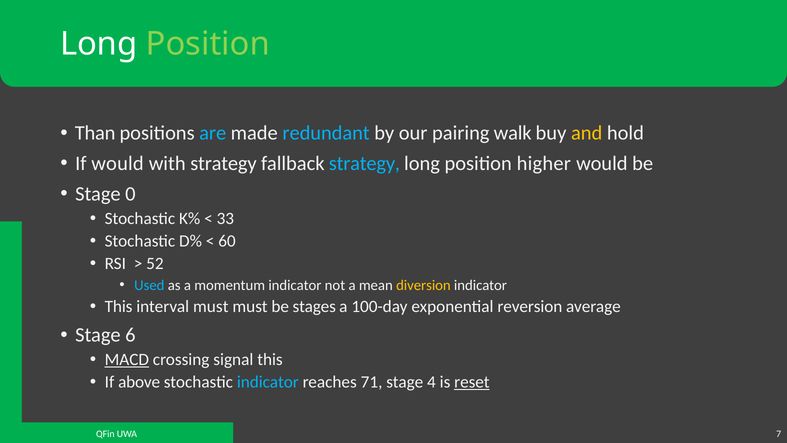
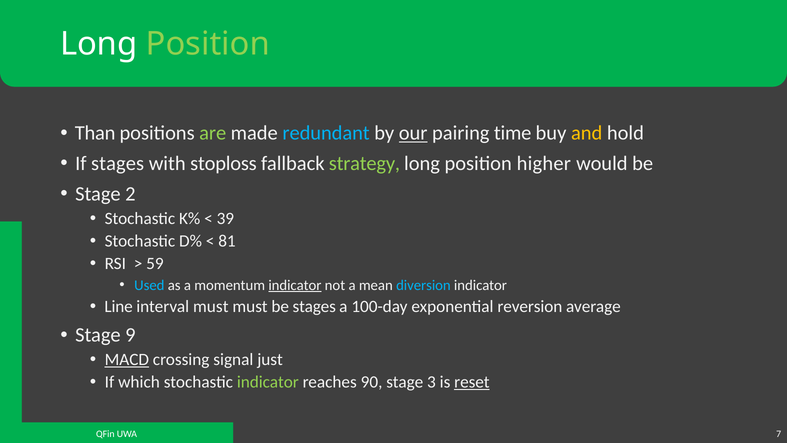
are colour: light blue -> light green (213, 133)
our underline: none -> present (413, 133)
walk: walk -> time (513, 133)
If would: would -> stages (118, 163)
with strategy: strategy -> stoploss (223, 163)
strategy colour: light blue -> light green (364, 163)
0: 0 -> 2 (130, 194)
33: 33 -> 39 (225, 218)
60: 60 -> 81 (227, 241)
52: 52 -> 59 (155, 264)
indicator underline: none -> present (295, 285)
diversion colour: yellow -> light blue (423, 285)
This: This -> Line (119, 306)
6: 6 -> 9 (130, 335)
signal this: this -> just (270, 359)
above: above -> which (139, 382)
indicator colour: light blue -> light green (268, 382)
71: 71 -> 90 (372, 382)
4: 4 -> 3 (431, 382)
